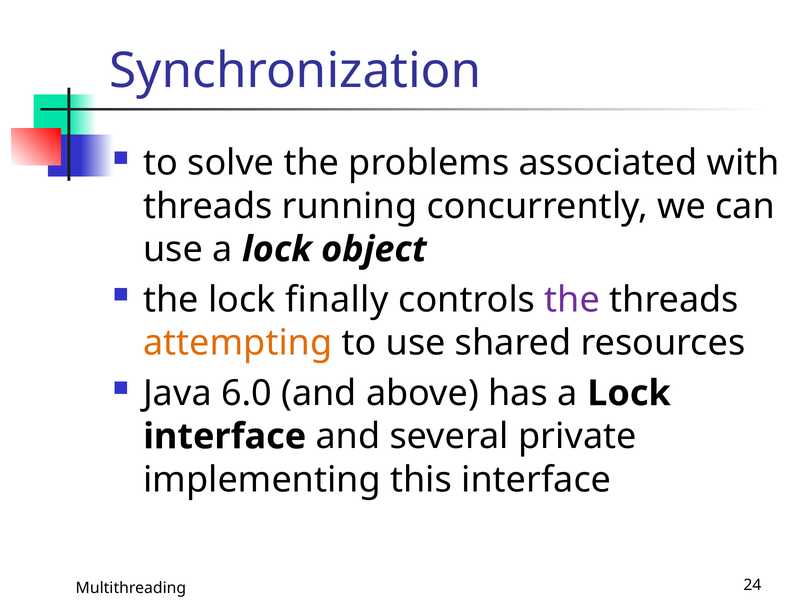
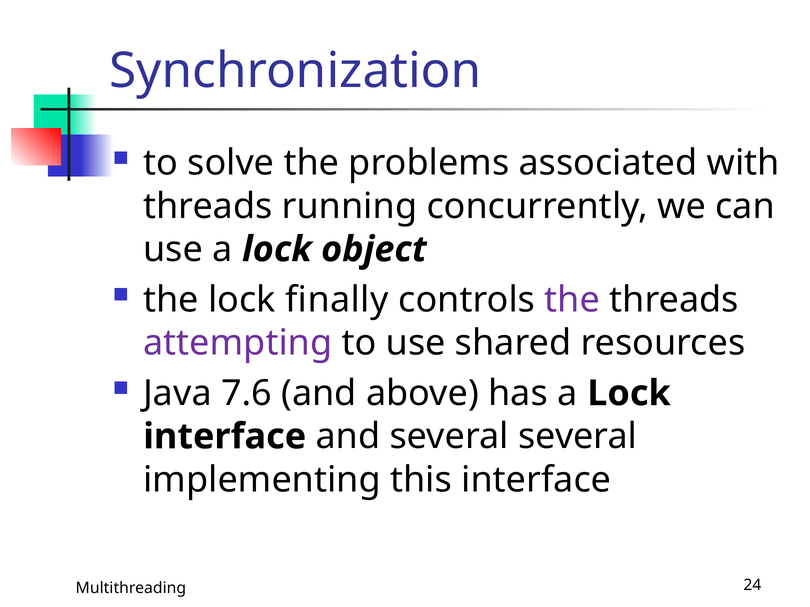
attempting colour: orange -> purple (238, 343)
6.0: 6.0 -> 7.6 (246, 394)
several private: private -> several (578, 437)
